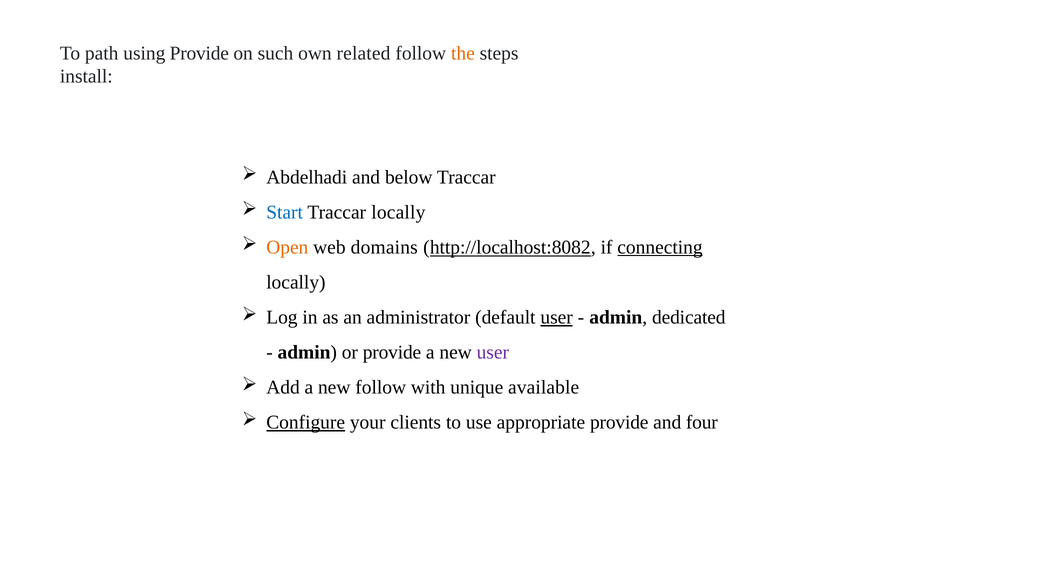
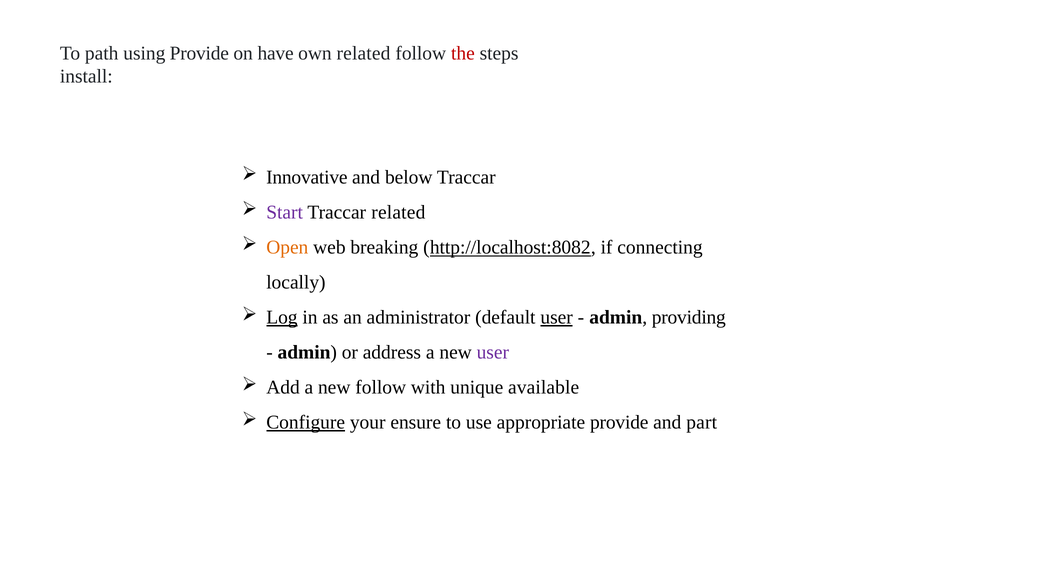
such: such -> have (276, 53)
the colour: orange -> red (463, 53)
Abdelhadi: Abdelhadi -> Innovative (307, 177)
Start colour: blue -> purple (285, 212)
Traccar locally: locally -> related (398, 212)
domains: domains -> breaking (384, 247)
connecting underline: present -> none (660, 247)
Log underline: none -> present (282, 317)
dedicated: dedicated -> providing (689, 317)
or provide: provide -> address (392, 352)
clients: clients -> ensure (416, 422)
four: four -> part (702, 422)
